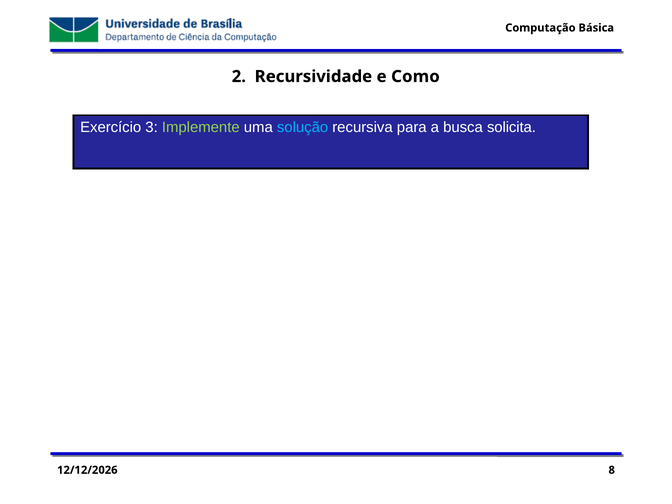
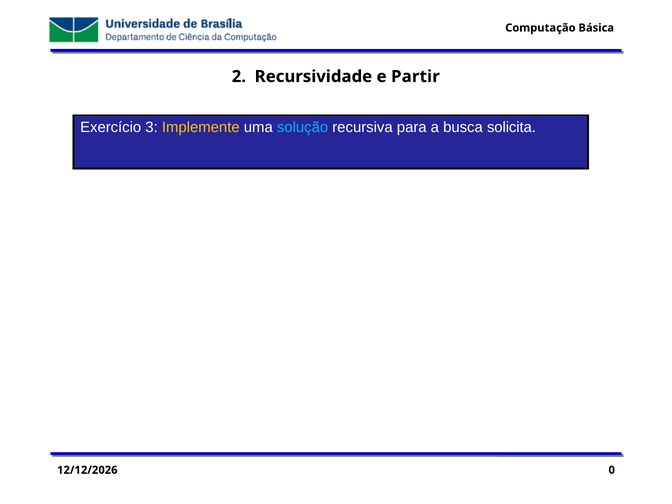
Como: Como -> Partir (415, 76)
Implemente colour: light green -> yellow (201, 127)
8: 8 -> 0 (612, 470)
